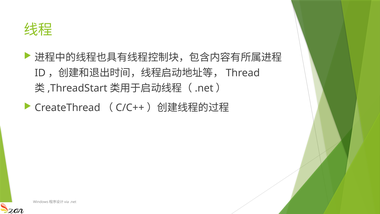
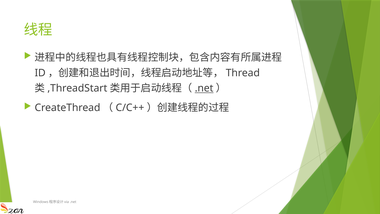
.net underline: none -> present (204, 88)
